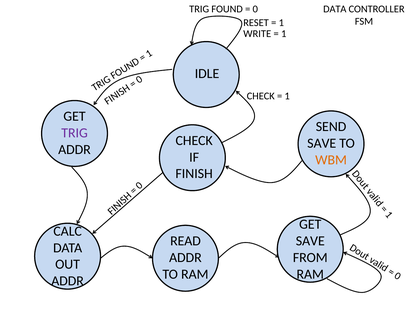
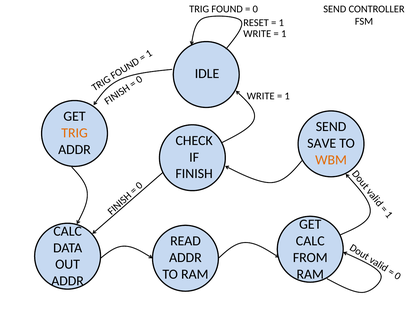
DATA: DATA -> SEND (335, 9)
CHECK: CHECK -> WRITE (261, 96)
TRIG colour: purple -> orange (75, 133)
SAVE: SAVE -> CALC (310, 241)
